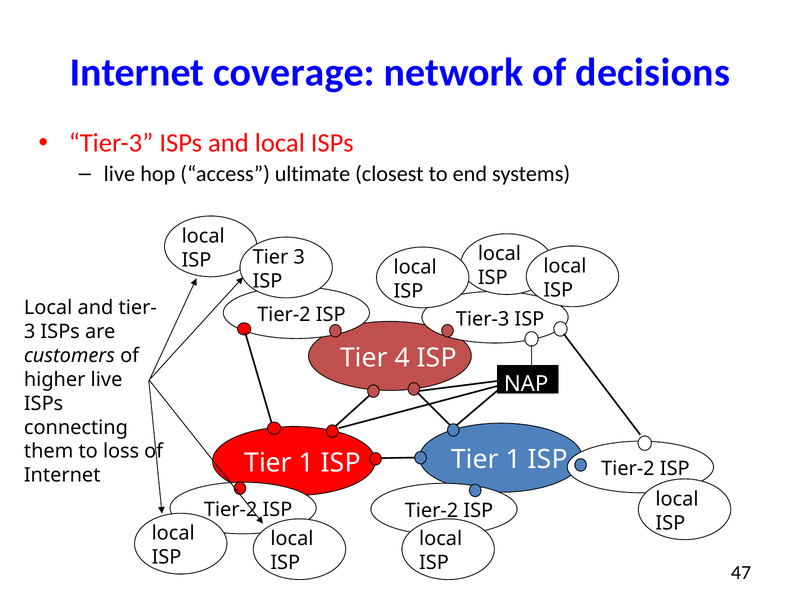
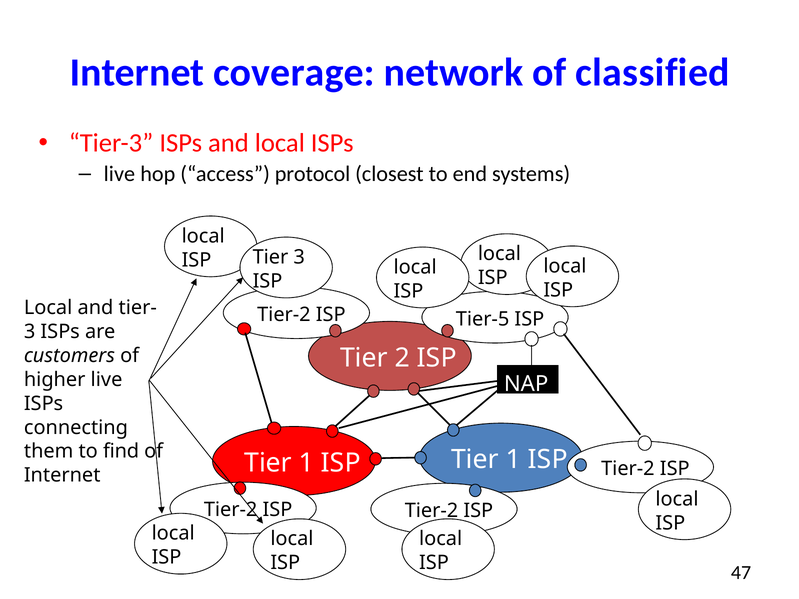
decisions: decisions -> classified (653, 73)
ultimate: ultimate -> protocol (313, 174)
Tier-3: Tier-3 -> Tier-5 (483, 319)
4: 4 -> 2 (402, 358)
loss: loss -> find (121, 452)
